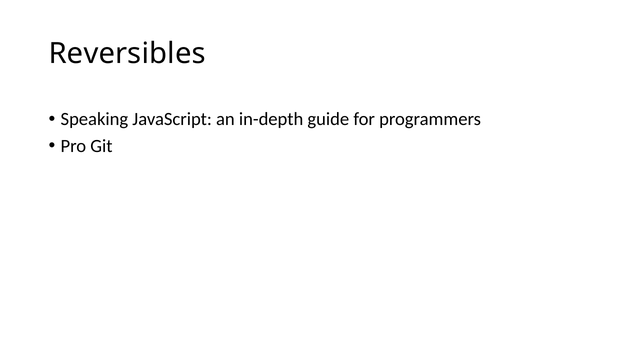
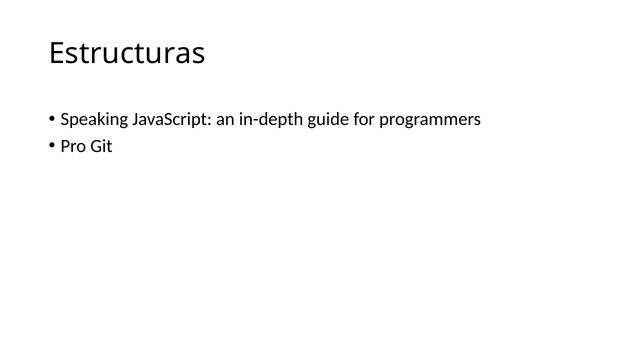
Reversibles: Reversibles -> Estructuras (127, 54)
